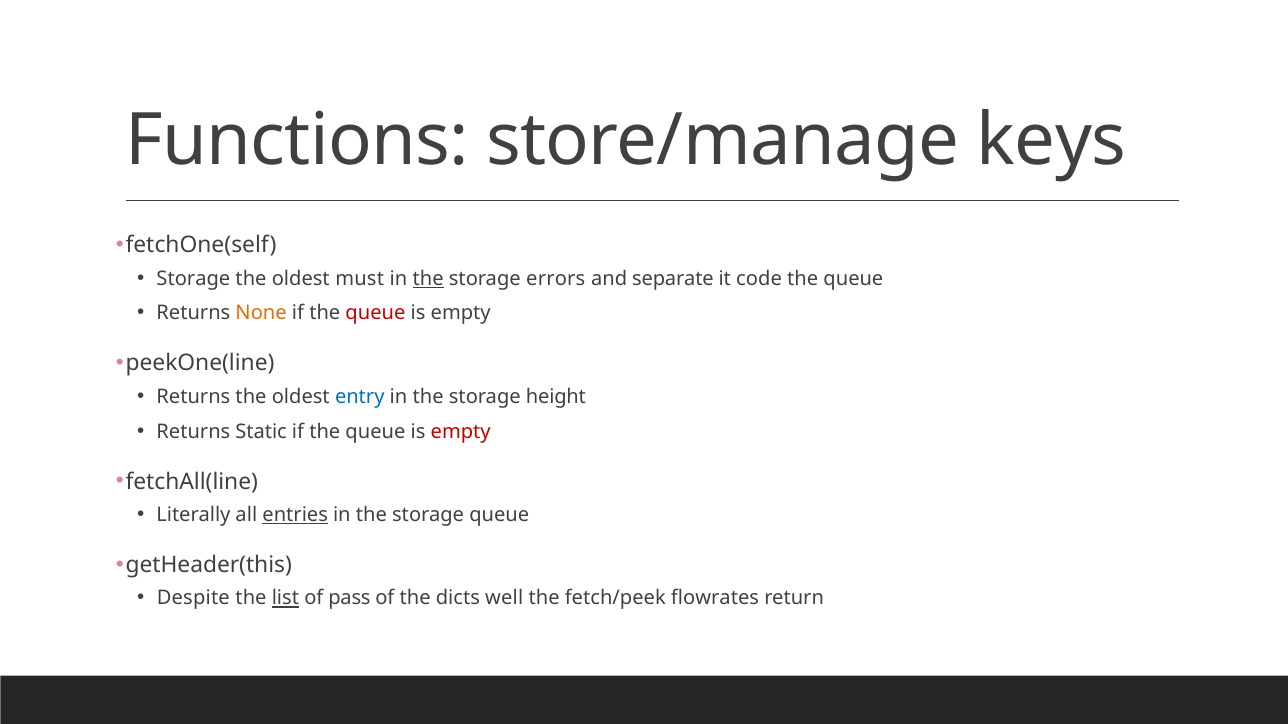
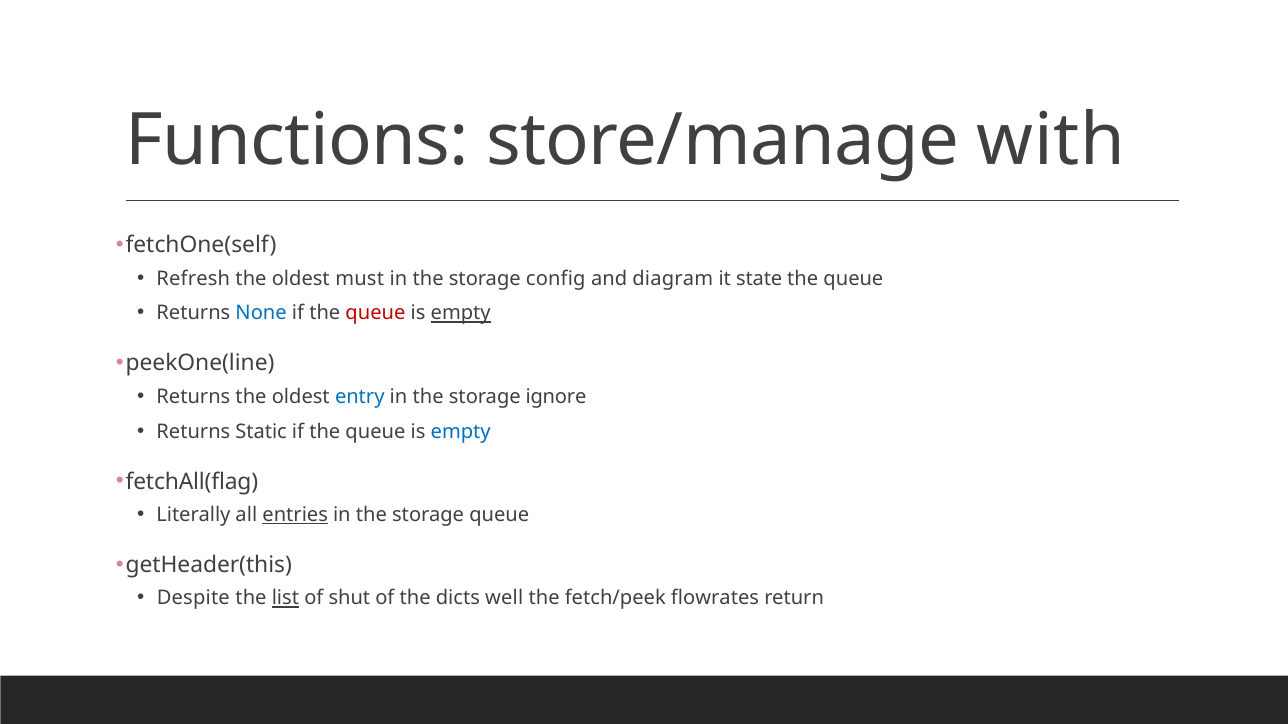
keys: keys -> with (1051, 141)
Storage: Storage -> Refresh (193, 279)
the underline: present -> none (428, 279)
errors: errors -> config (556, 279)
separate: separate -> diagram (673, 279)
code: code -> state (759, 279)
None colour: orange -> blue (261, 314)
empty underline: none -> present (461, 314)
height: height -> ignore (556, 397)
empty colour: red -> blue (461, 432)
fetchAll(line: fetchAll(line -> fetchAll(flag (192, 482)
pass: pass -> shut (349, 599)
